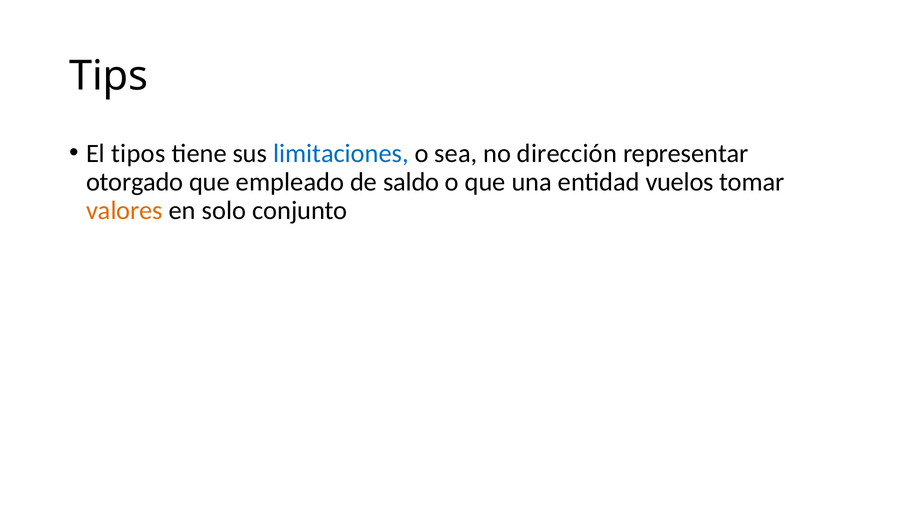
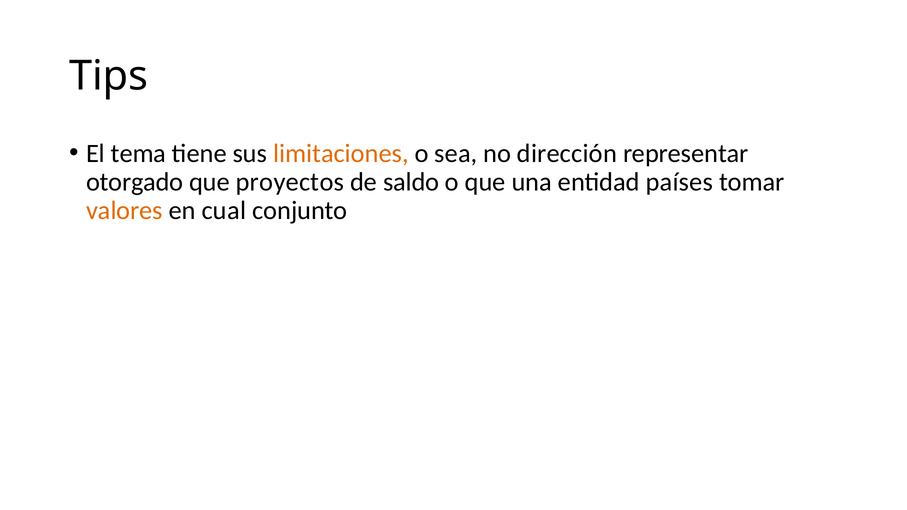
tipos: tipos -> tema (139, 153)
limitaciones colour: blue -> orange (341, 153)
empleado: empleado -> proyectos (290, 182)
vuelos: vuelos -> países (679, 182)
solo: solo -> cual (224, 210)
